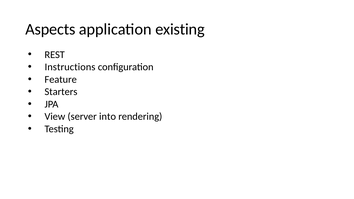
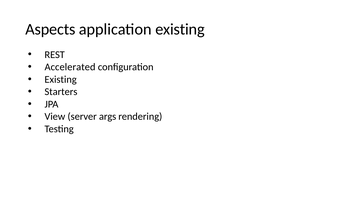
Instructions: Instructions -> Accelerated (70, 67)
Feature: Feature -> Existing (61, 79)
into: into -> args (108, 117)
